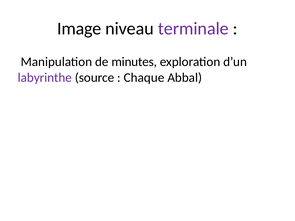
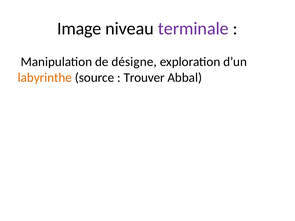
minutes: minutes -> désigne (134, 62)
labyrinthe colour: purple -> orange (45, 78)
Chaque: Chaque -> Trouver (144, 78)
